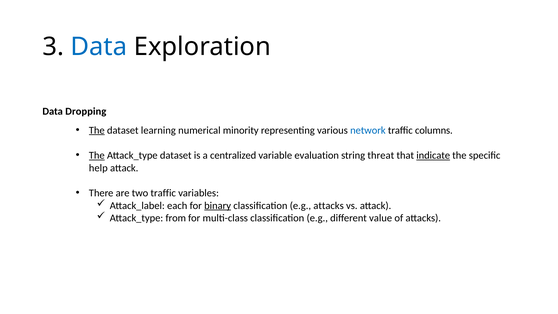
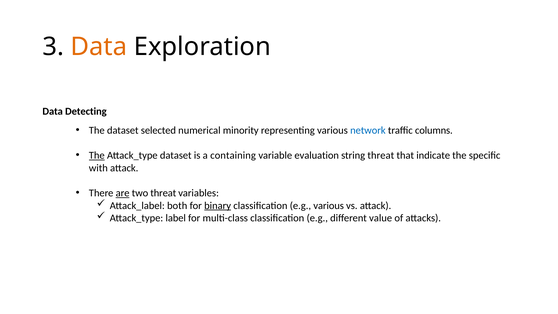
Data colour: blue -> orange (99, 47)
Dropping: Dropping -> Detecting (86, 111)
The underline: present -> none (97, 130)
learning: learning -> selected (158, 130)
centralized: centralized -> containing (233, 155)
indicate underline: present -> none (433, 155)
help: help -> with (98, 168)
are underline: none -> present (123, 193)
two traffic: traffic -> threat (163, 193)
each: each -> both (177, 206)
e.g attacks: attacks -> various (329, 206)
from: from -> label (176, 218)
